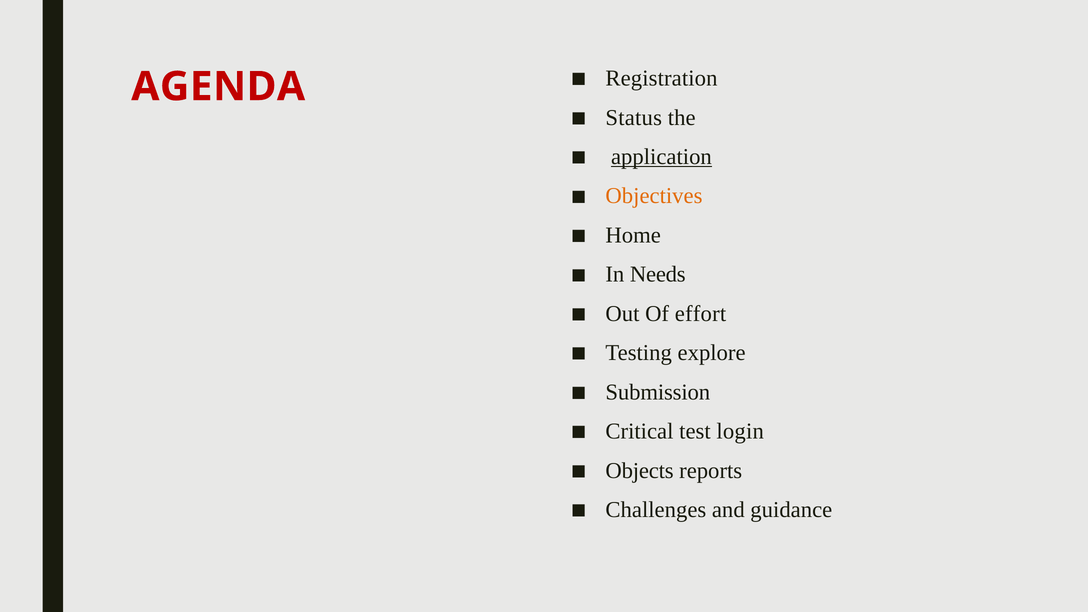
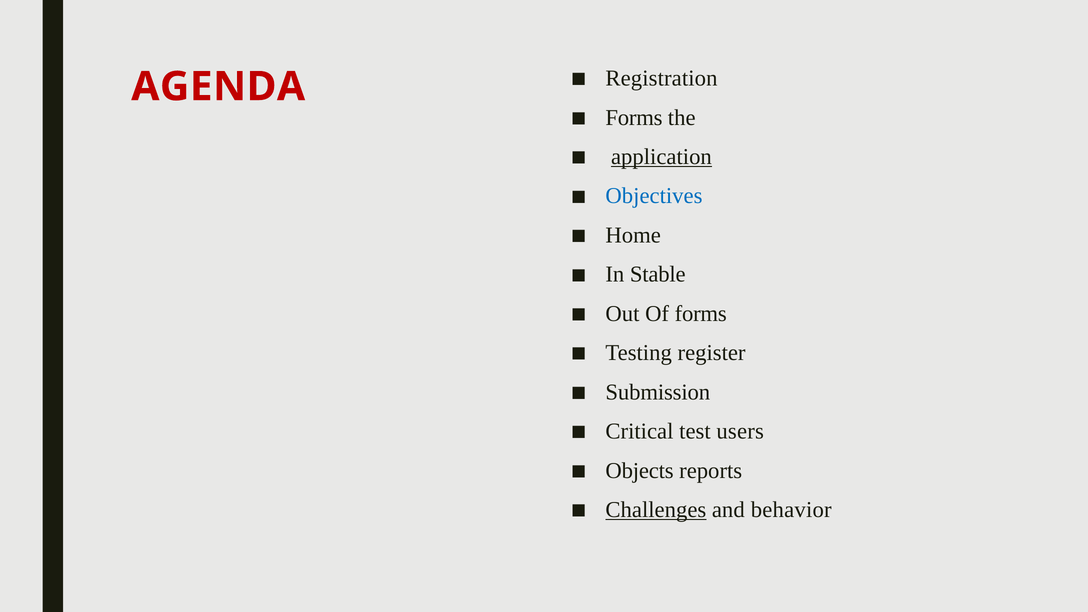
Status: Status -> Forms (634, 118)
Objectives colour: orange -> blue (654, 196)
Needs: Needs -> Stable (658, 274)
Of effort: effort -> forms (701, 314)
explore: explore -> register (712, 353)
login: login -> users (740, 431)
Challenges underline: none -> present (656, 510)
guidance: guidance -> behavior (791, 510)
